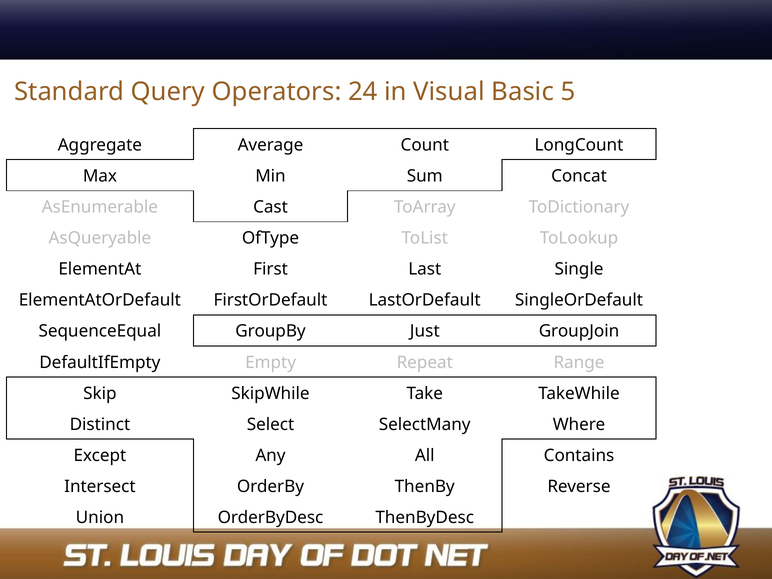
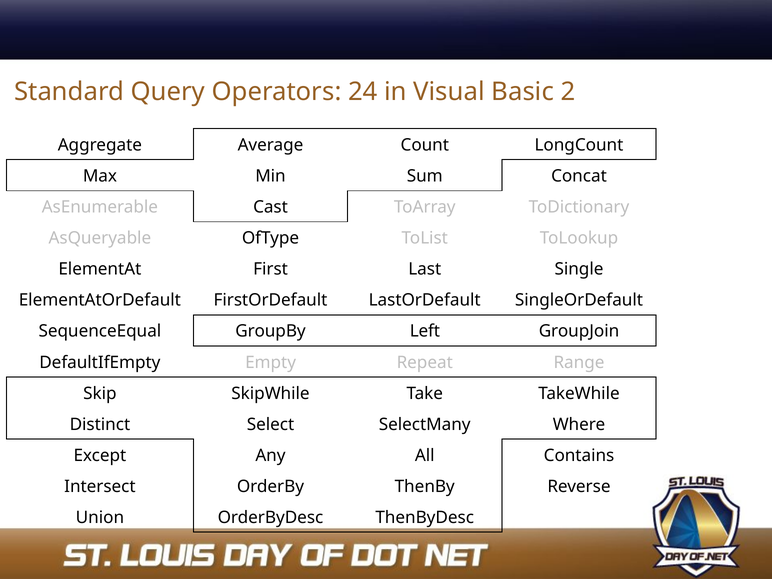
5: 5 -> 2 (568, 92)
Just: Just -> Left (425, 331)
